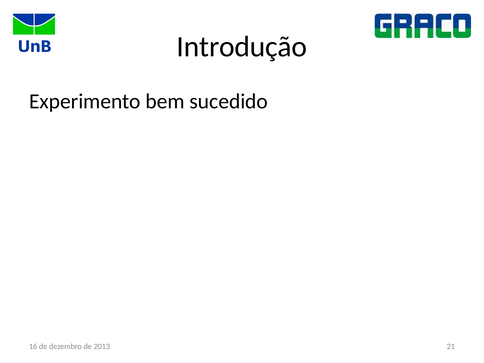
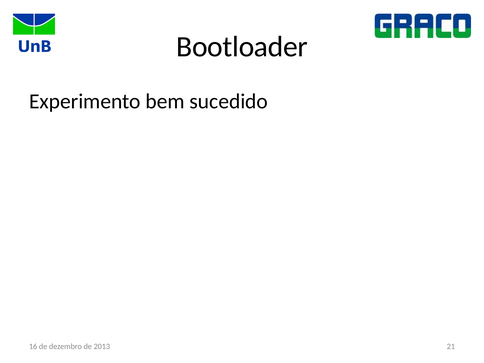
Introdução: Introdução -> Bootloader (242, 47)
